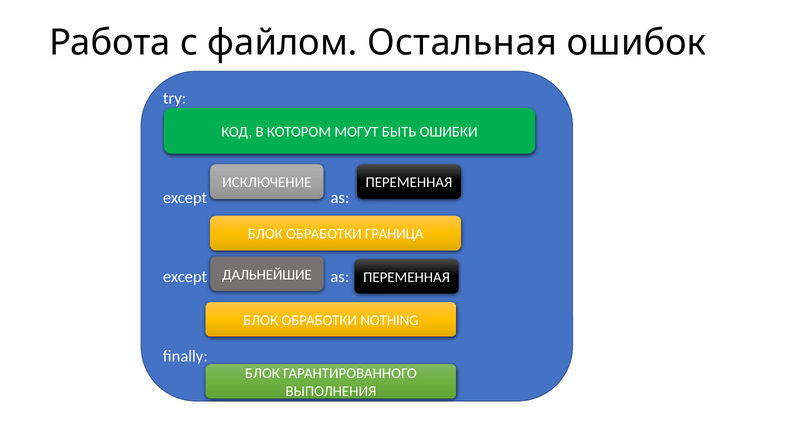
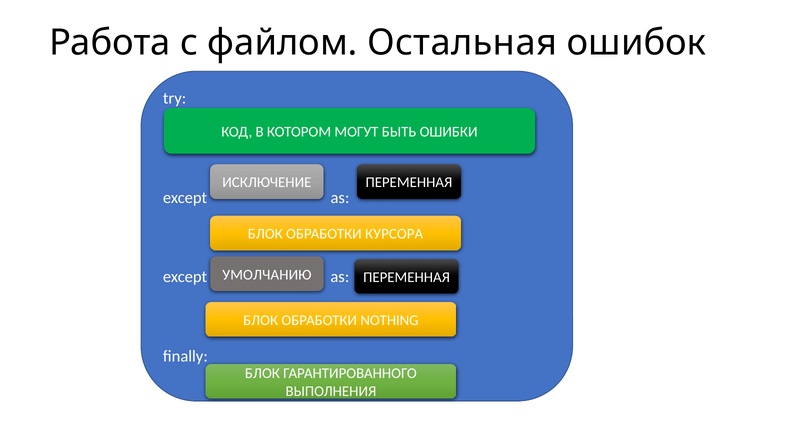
ГРАНИЦА: ГРАНИЦА -> КУРСОРА (394, 234)
ДАЛЬНЕЙШИЕ: ДАЛЬНЕЙШИЕ -> УМОЛЧАНИЮ (267, 275)
